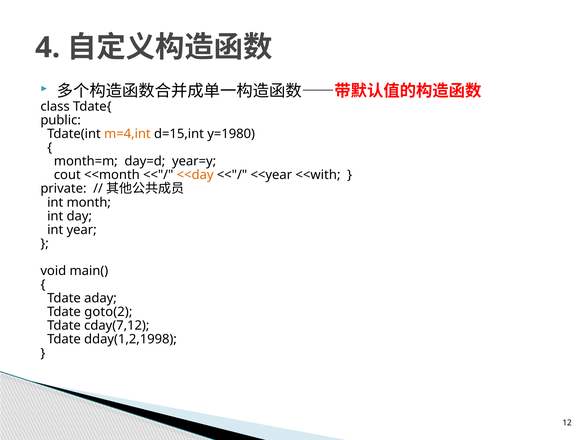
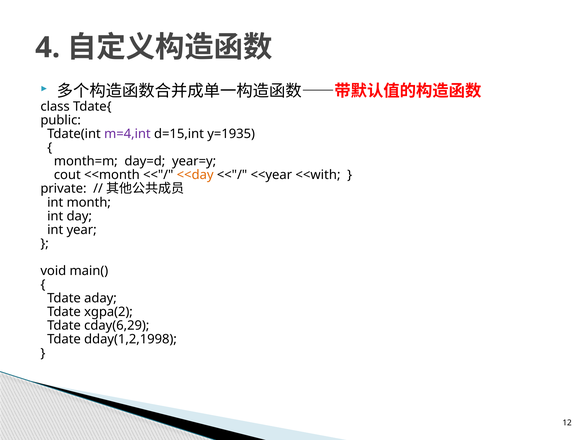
m=4,int colour: orange -> purple (127, 134)
y=1980: y=1980 -> y=1935 (231, 134)
goto(2: goto(2 -> xgpa(2 (108, 312)
cday(7,12: cday(7,12 -> cday(6,29 (117, 326)
